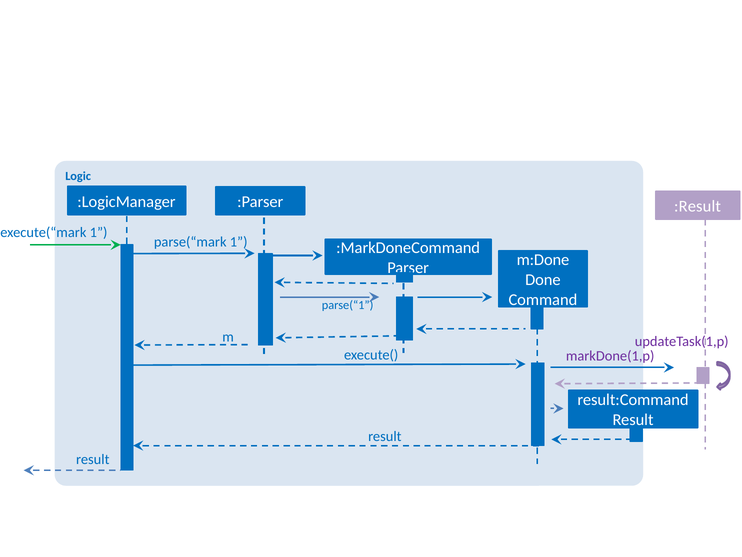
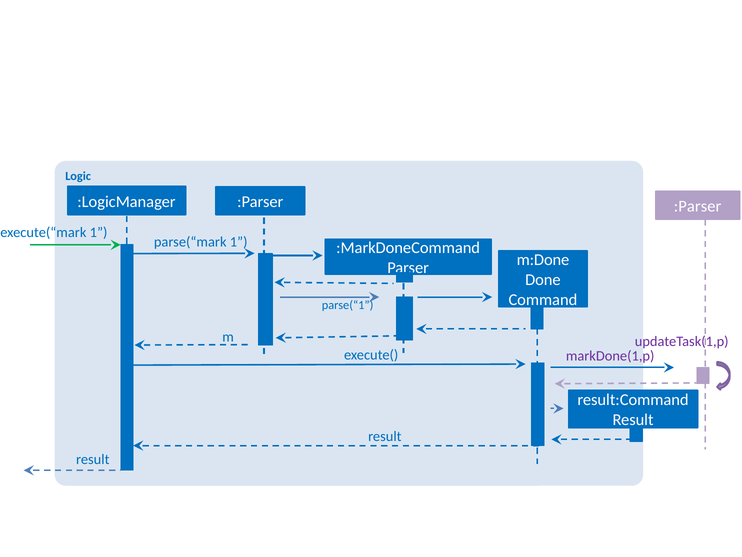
:Result: :Result -> :Parser (698, 206)
